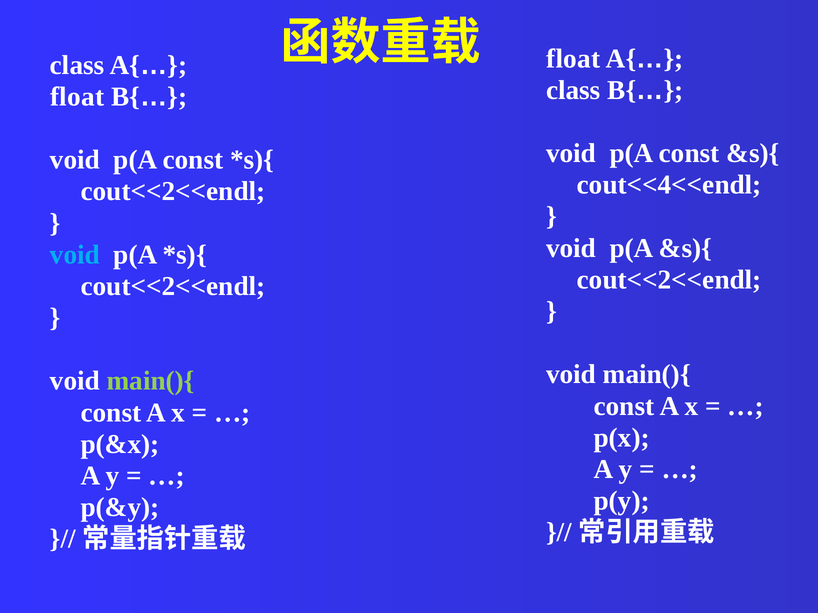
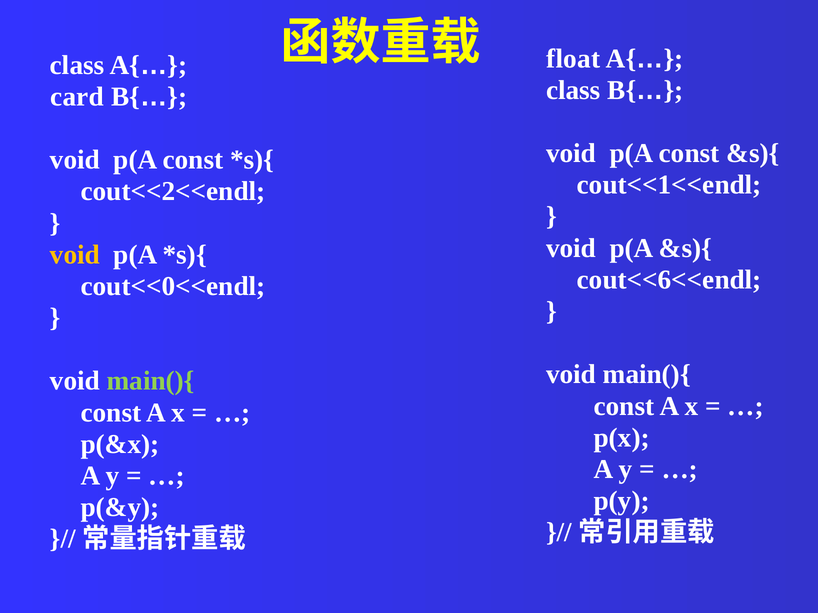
float: float -> card (77, 97)
cout<<4<<endl: cout<<4<<endl -> cout<<1<<endl (669, 185)
void colour: light blue -> yellow (75, 255)
cout<<2<<endl: cout<<2<<endl -> cout<<6<<endl (669, 280)
cout<<2<<endl: cout<<2<<endl -> cout<<0<<endl (173, 286)
